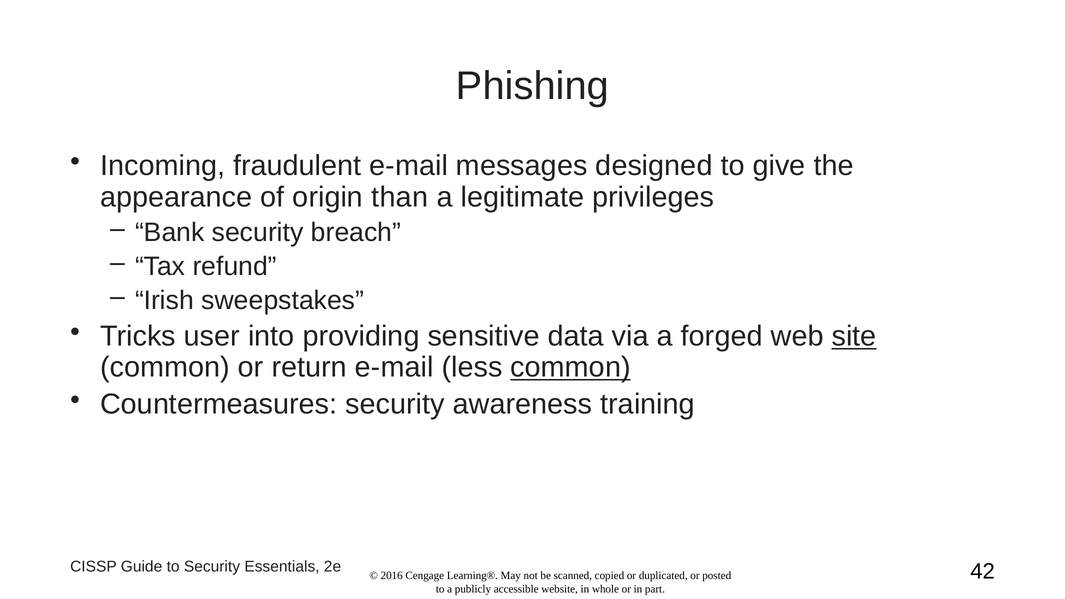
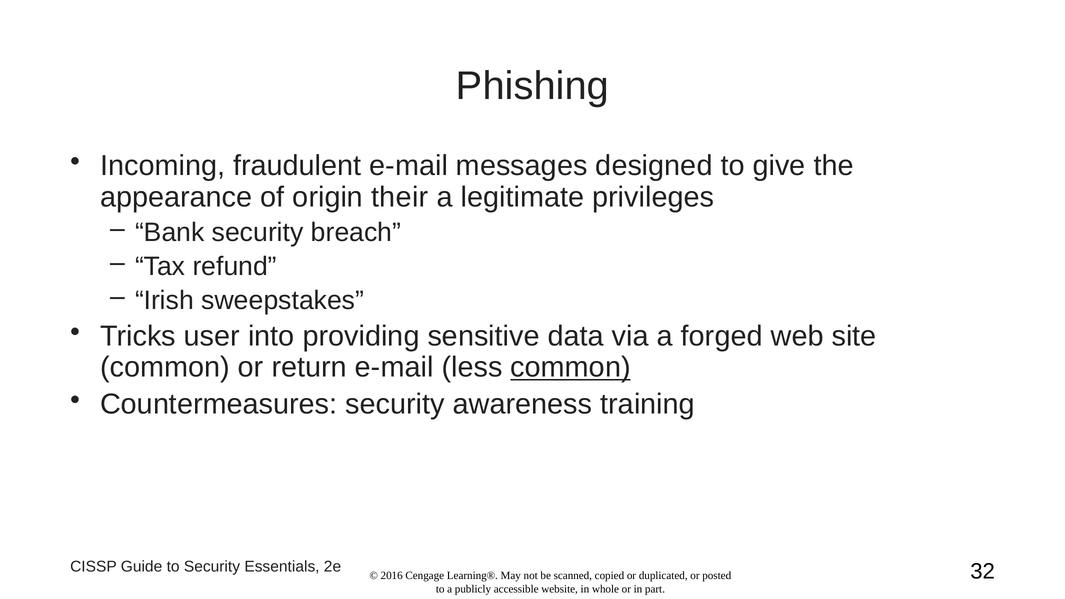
than: than -> their (400, 197)
site underline: present -> none (854, 336)
42: 42 -> 32 (983, 571)
